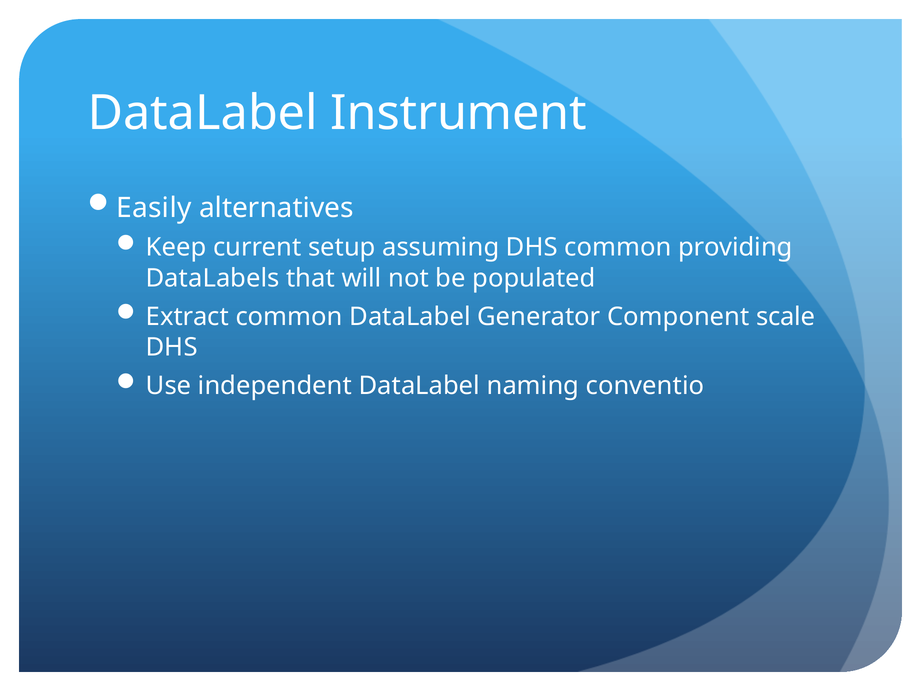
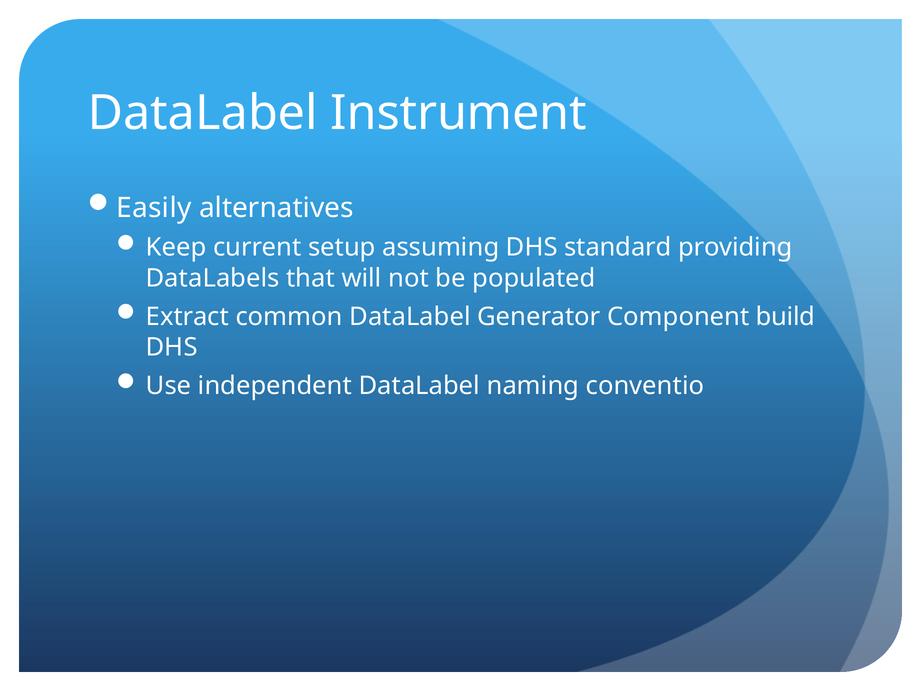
DHS common: common -> standard (618, 247)
scale: scale -> build (785, 317)
